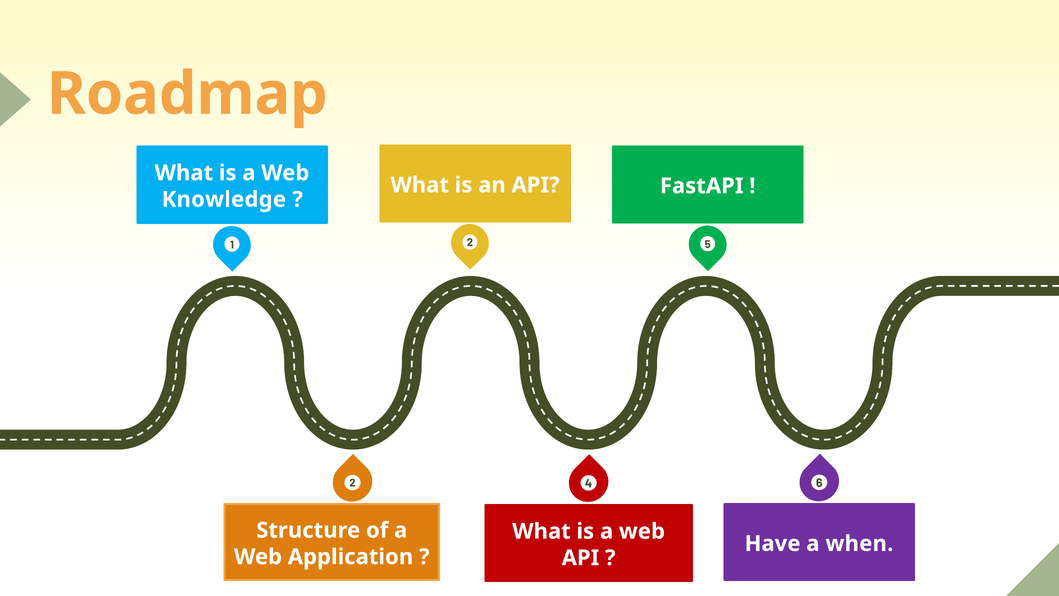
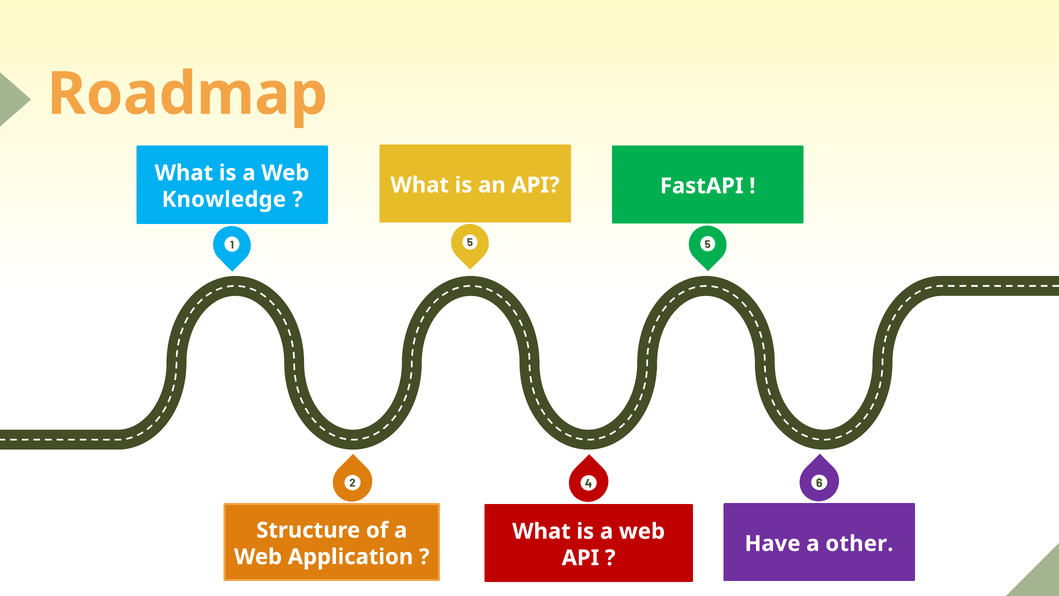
1 2: 2 -> 5 (470, 243)
when: when -> other (859, 543)
